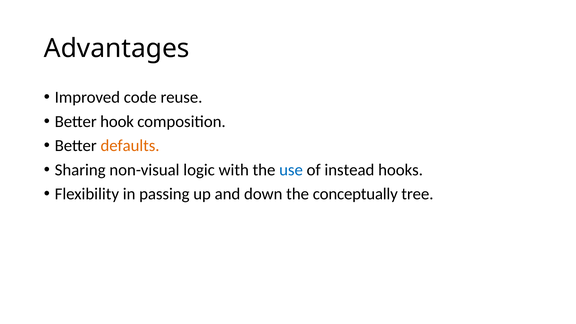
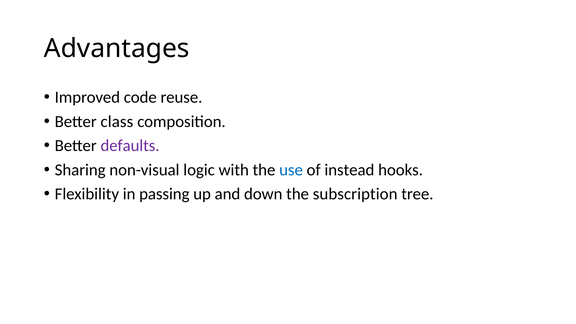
hook: hook -> class (117, 122)
defaults colour: orange -> purple (130, 146)
conceptually: conceptually -> subscription (355, 194)
